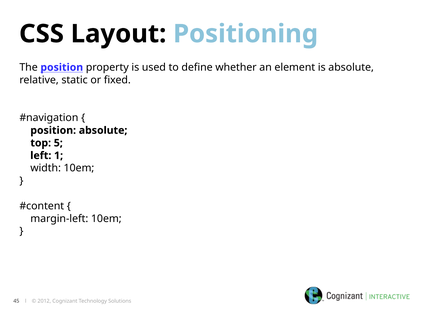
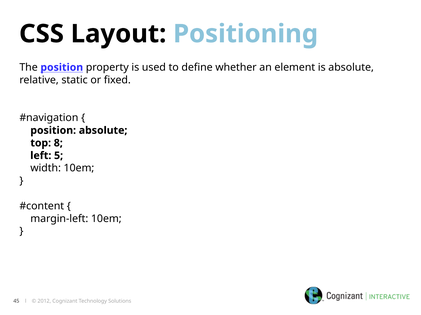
5: 5 -> 8 (58, 143)
1: 1 -> 5 (59, 156)
